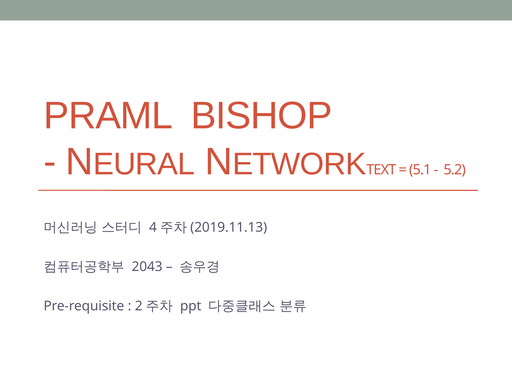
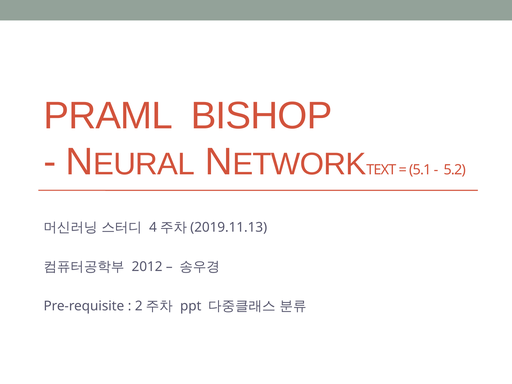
2043: 2043 -> 2012 (147, 267)
